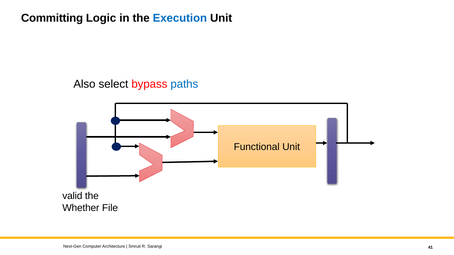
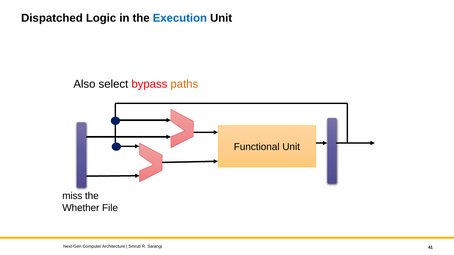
Committing: Committing -> Dispatched (52, 18)
paths colour: blue -> orange (184, 84)
valid: valid -> miss (72, 196)
